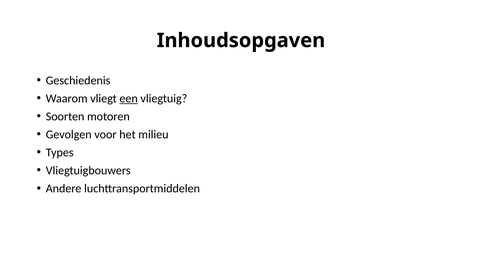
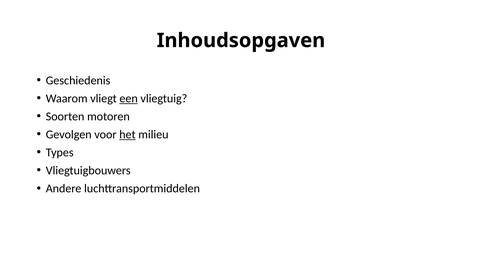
het underline: none -> present (127, 135)
